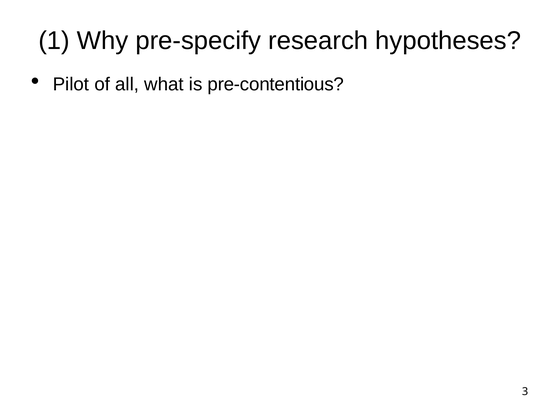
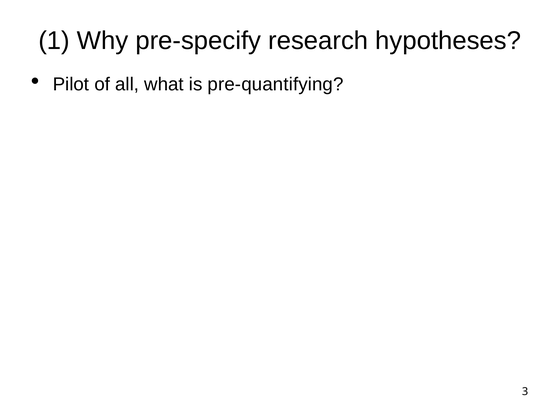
pre-contentious: pre-contentious -> pre-quantifying (276, 84)
